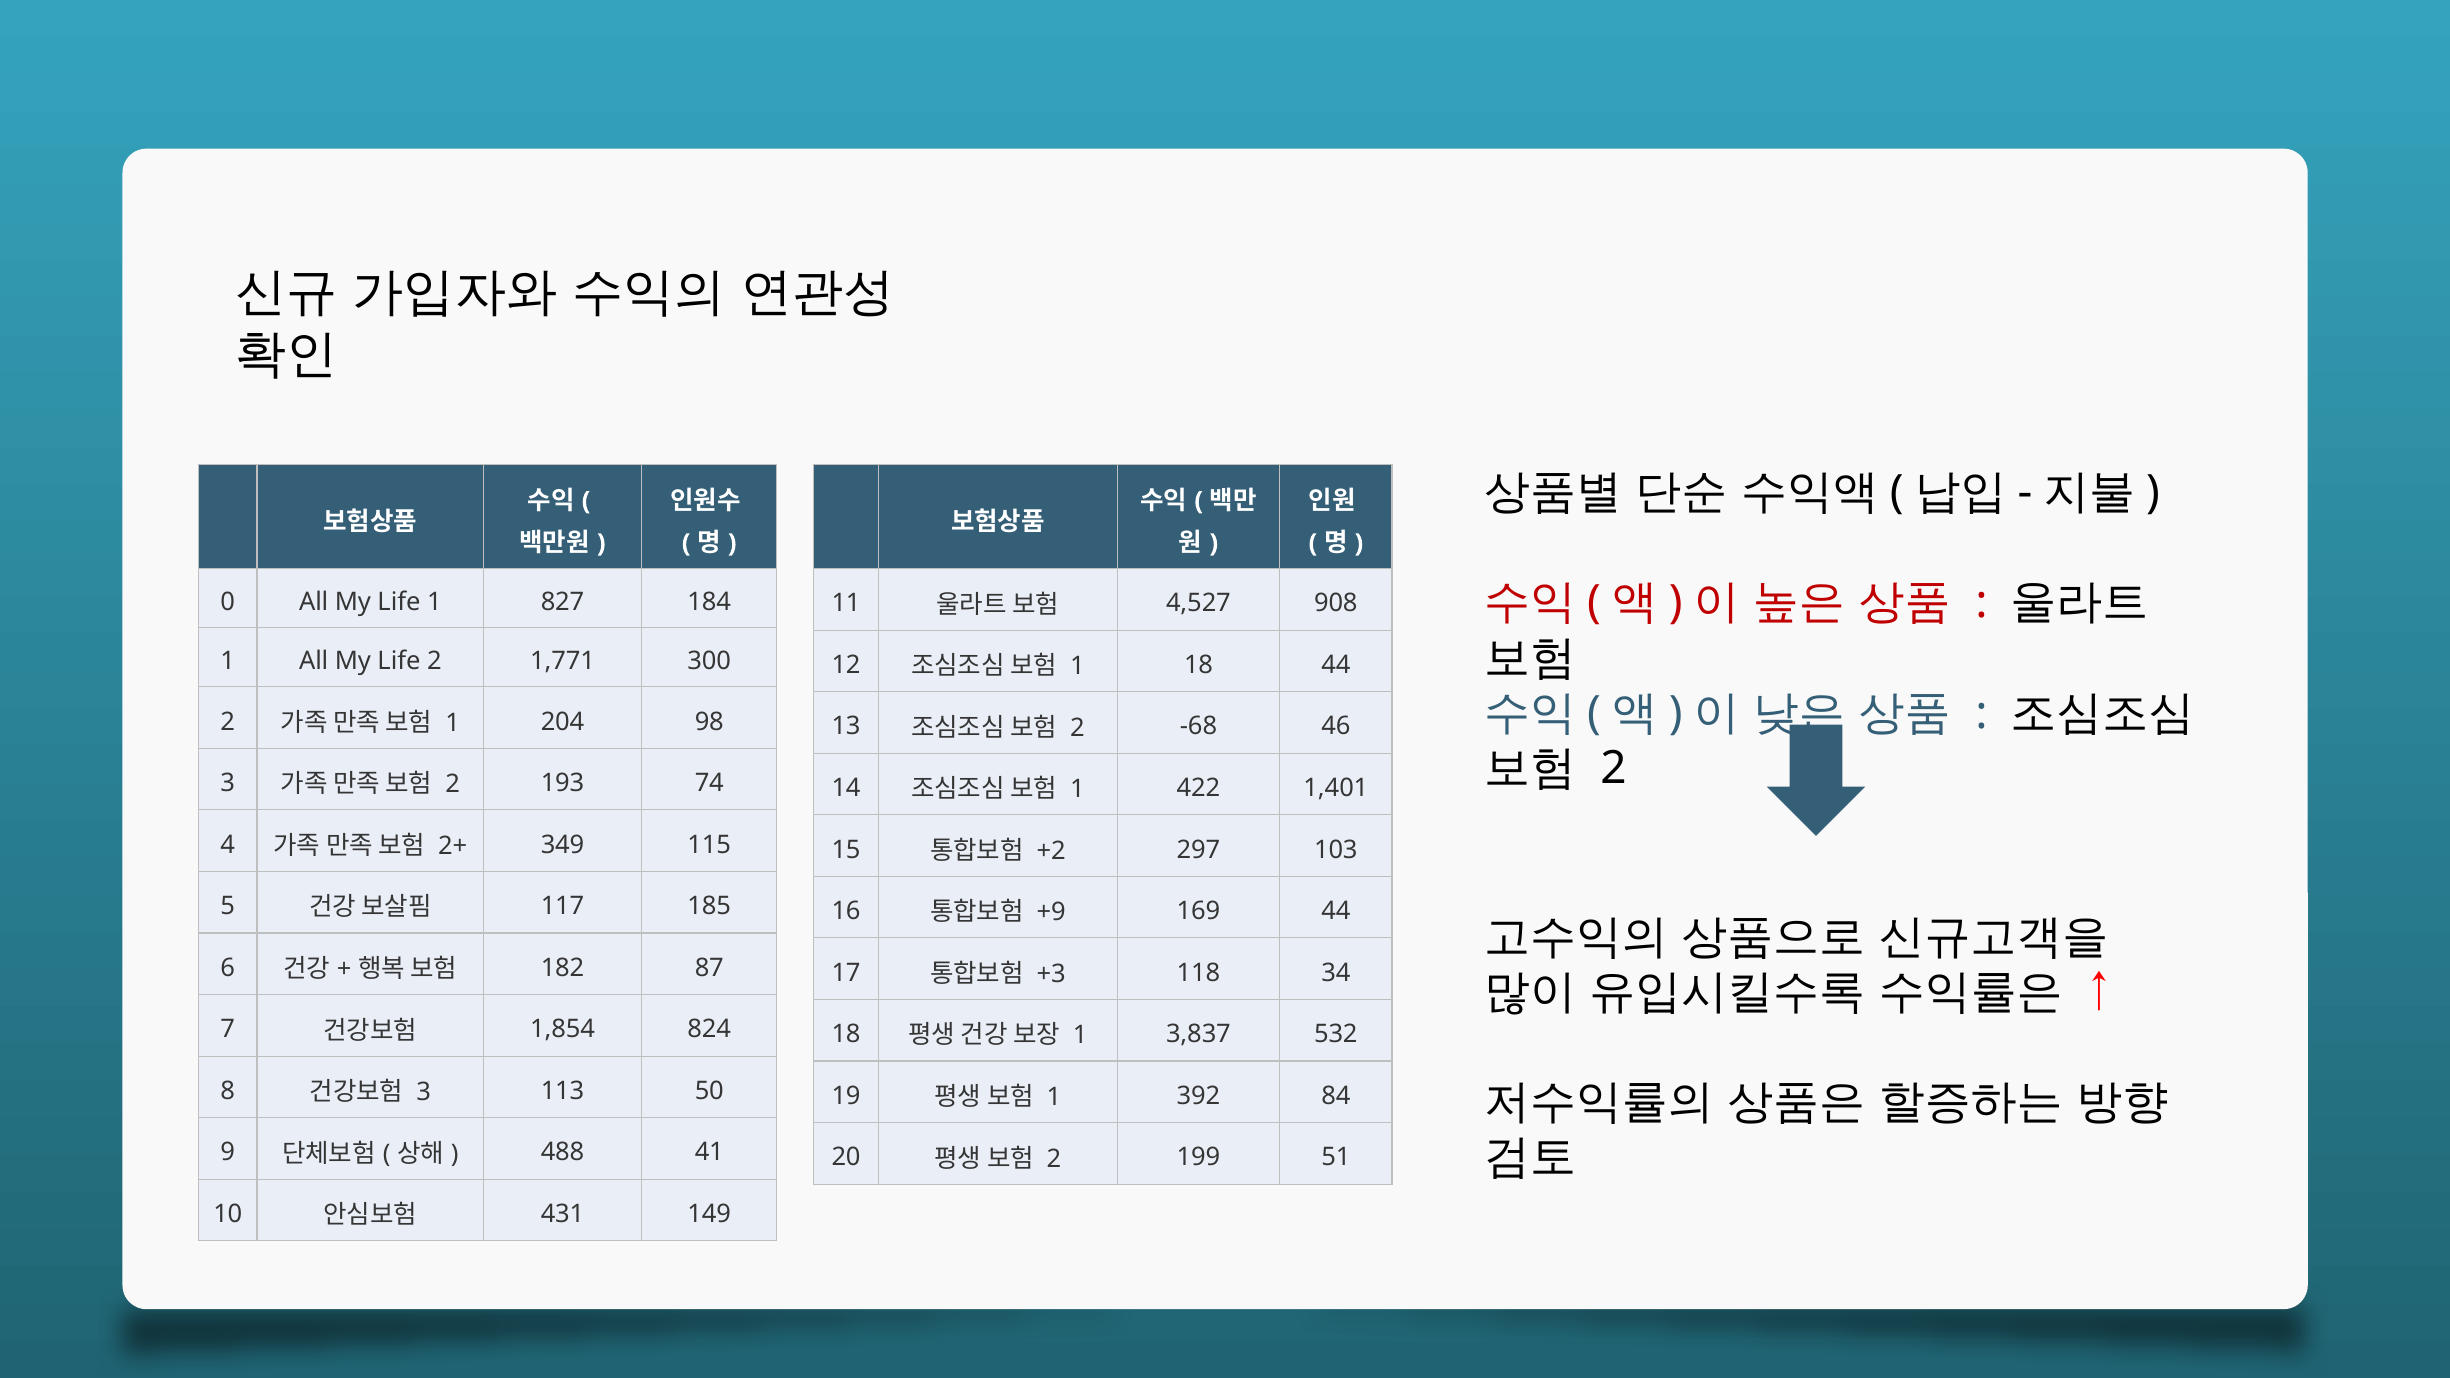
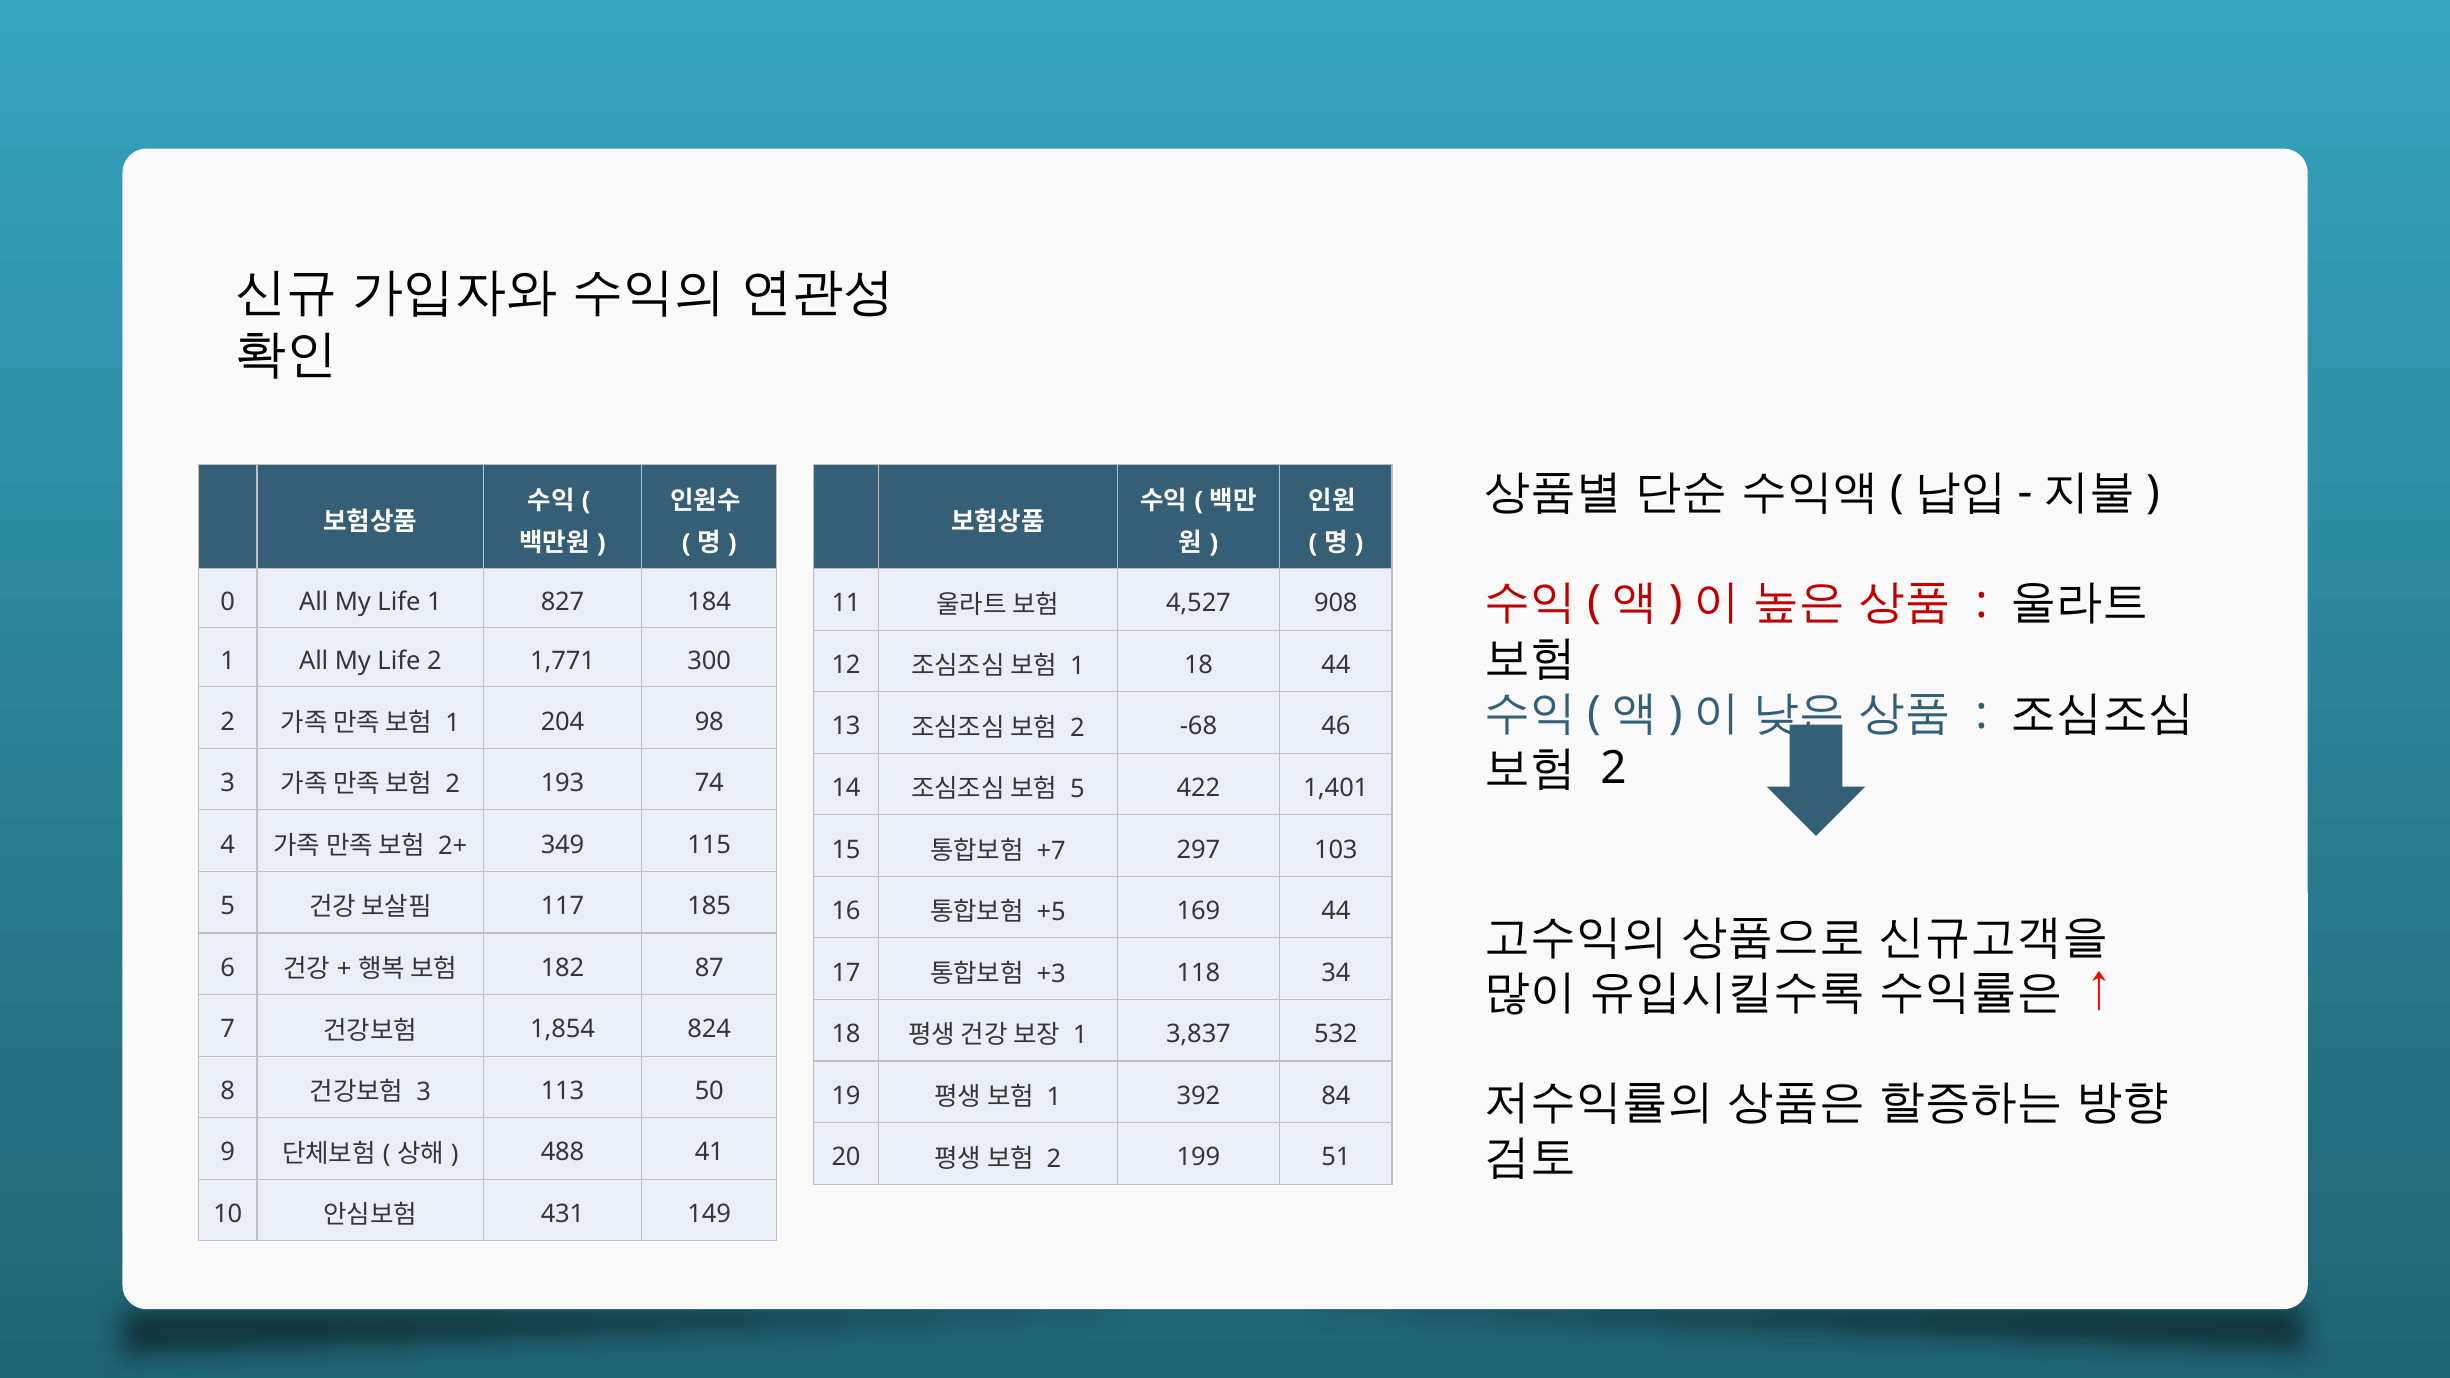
1: 1 -> 5 (1077, 789)
+2: +2 -> +7 (1051, 851)
+9: +9 -> +5 (1051, 912)
